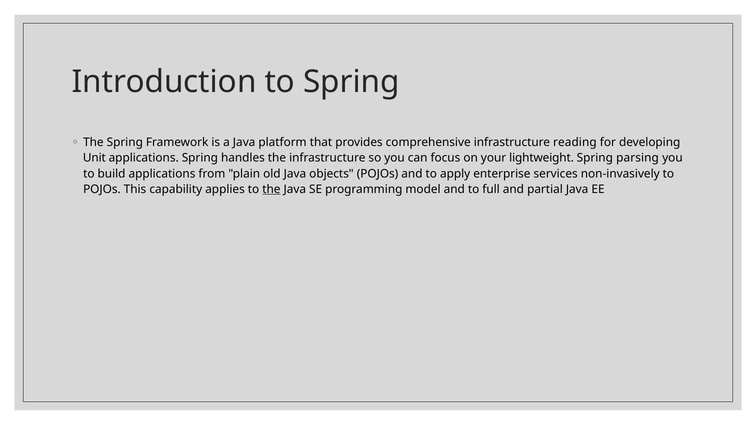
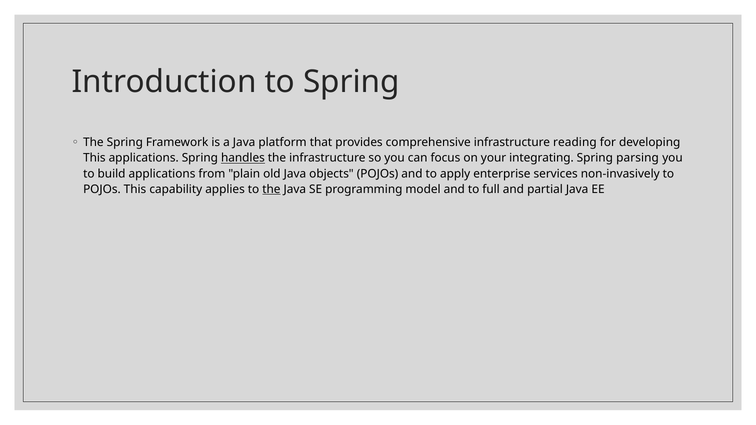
Unit: Unit -> This (94, 158)
handles underline: none -> present (243, 158)
lightweight: lightweight -> integrating (541, 158)
